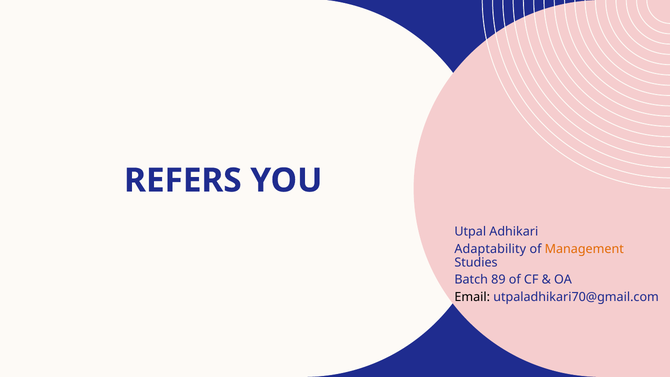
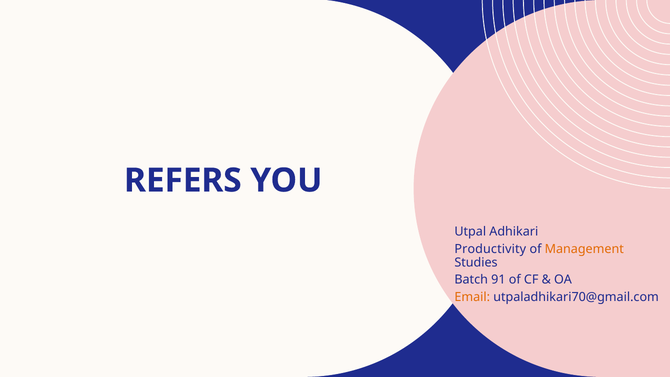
Adaptability: Adaptability -> Productivity (490, 249)
89: 89 -> 91 (498, 280)
Email colour: black -> orange (472, 297)
